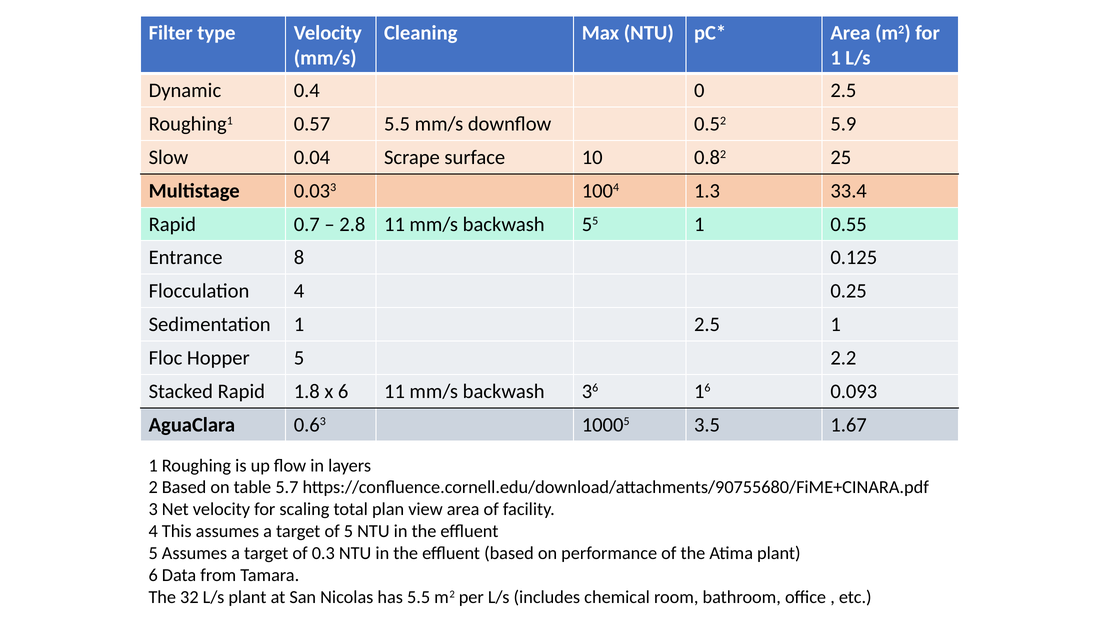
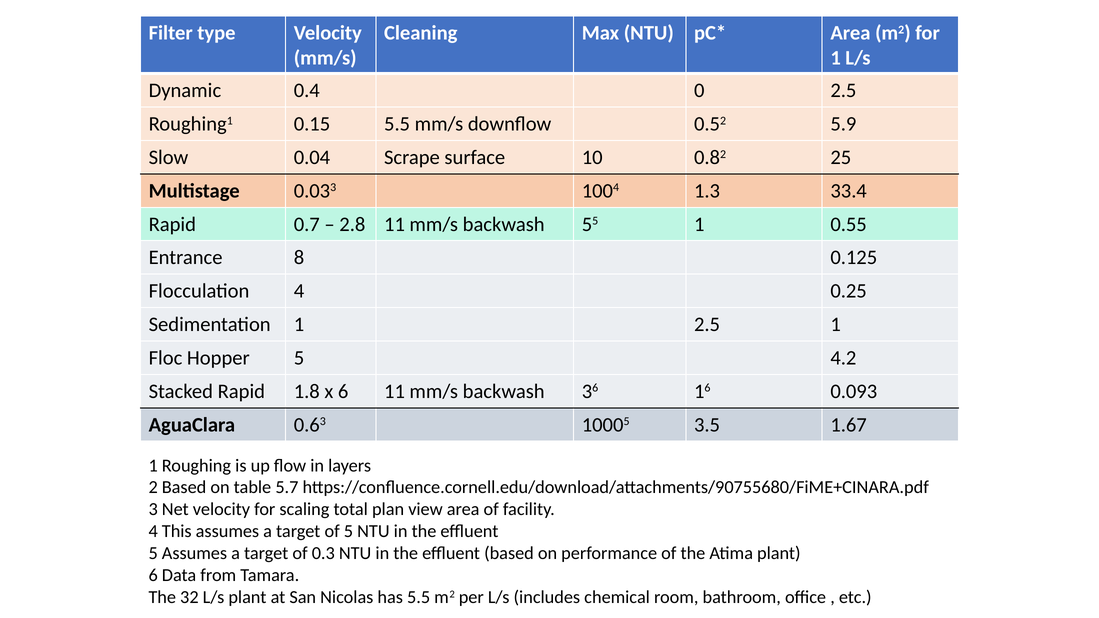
0.57: 0.57 -> 0.15 (312, 124)
2.2: 2.2 -> 4.2 (843, 358)
